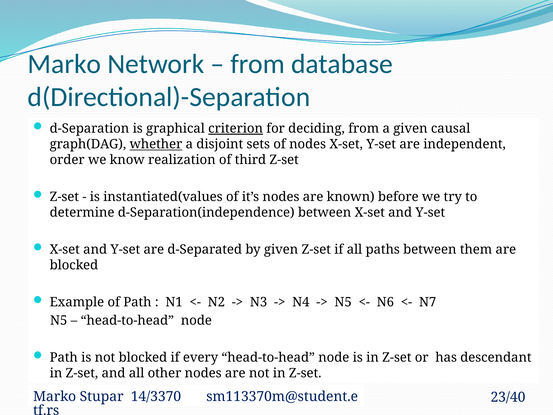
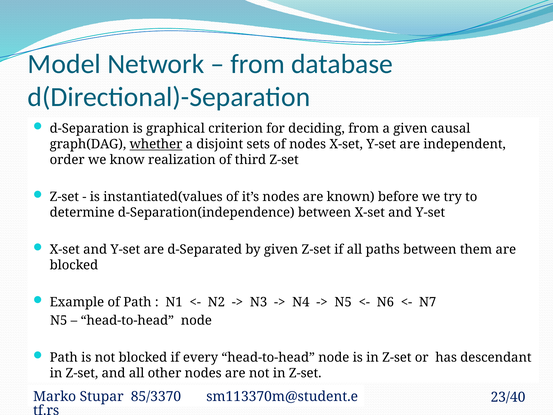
Marko: Marko -> Model (64, 64)
criterion underline: present -> none (236, 129)
14/3370: 14/3370 -> 85/3370 (156, 396)
